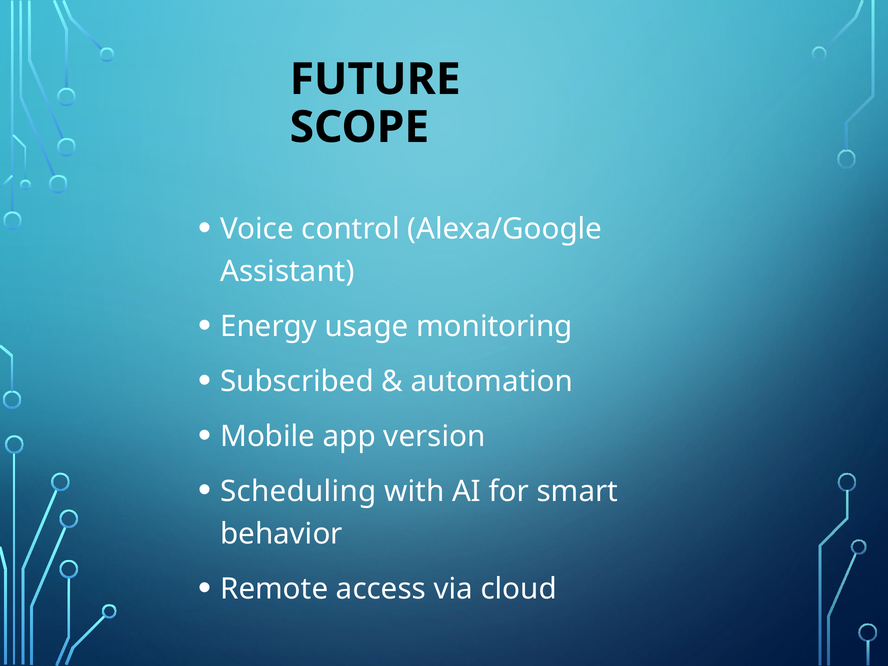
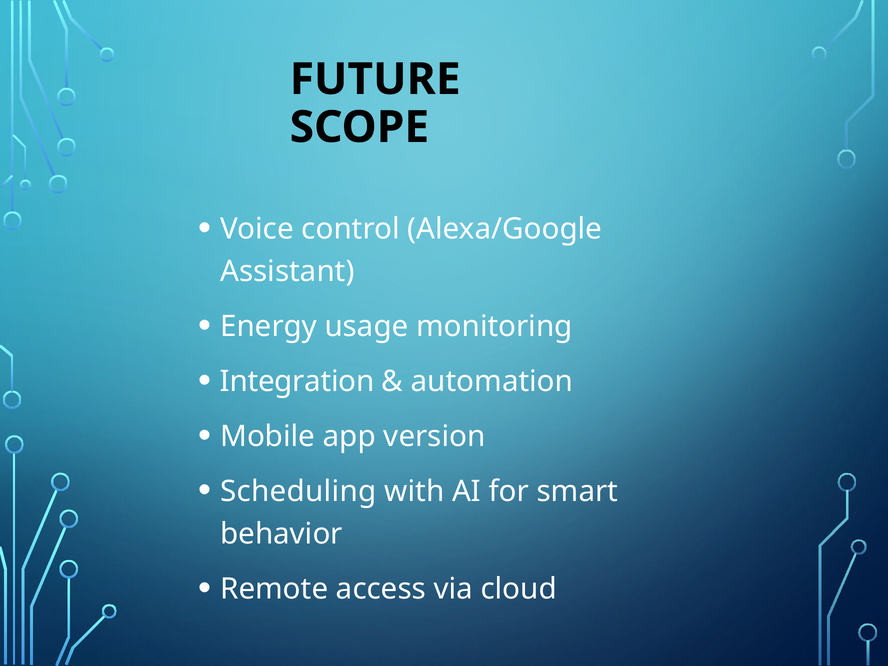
Subscribed: Subscribed -> Integration (297, 381)
